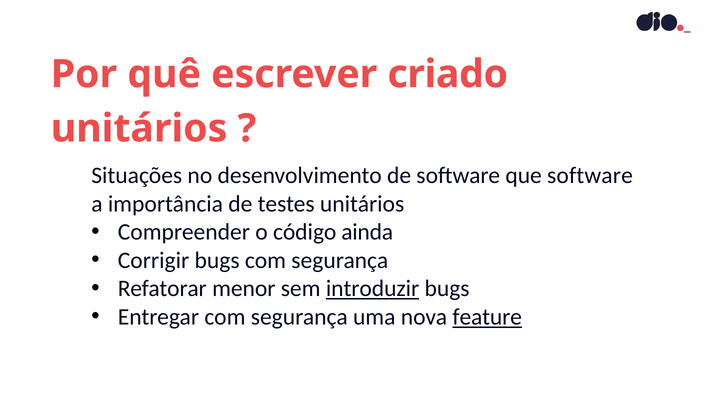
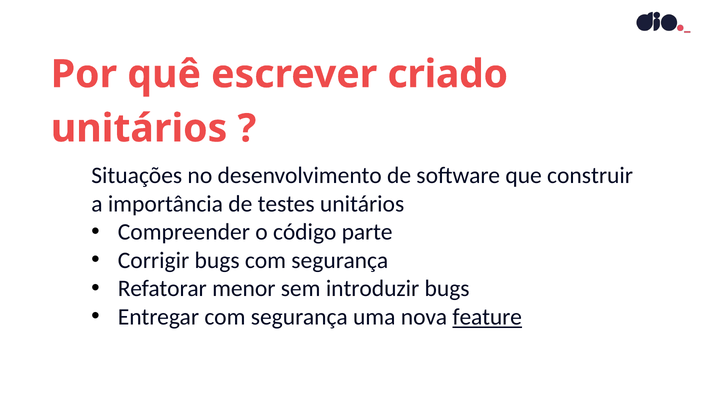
que software: software -> construir (590, 175)
ainda: ainda -> parte (367, 232)
introduzir underline: present -> none (373, 288)
